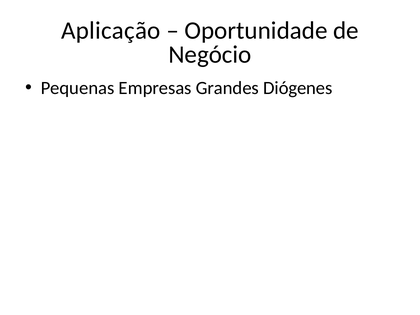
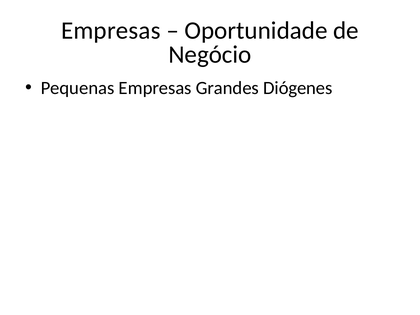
Aplicação: Aplicação -> Empresas (111, 31)
